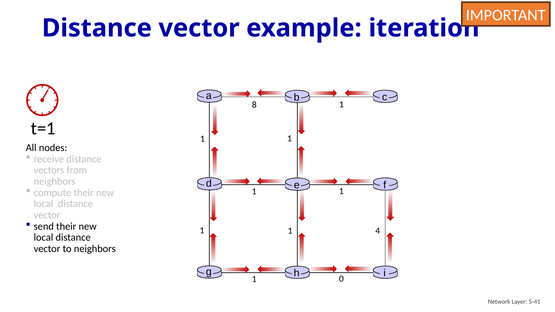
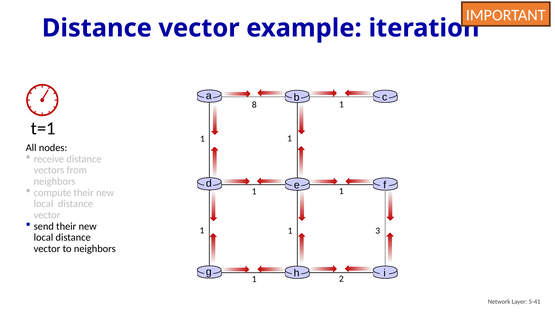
4: 4 -> 3 (378, 231)
0: 0 -> 2 (341, 279)
